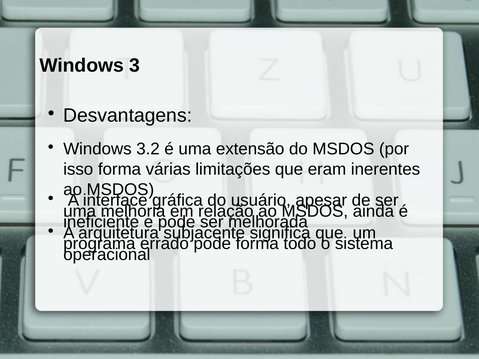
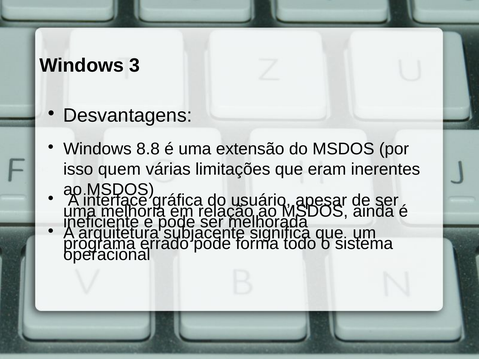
3.2: 3.2 -> 8.8 (148, 149)
isso forma: forma -> quem (119, 169)
